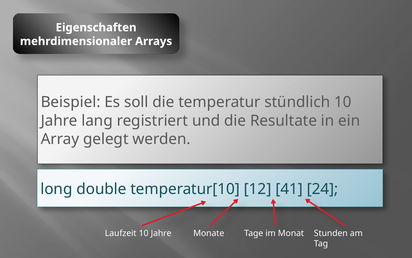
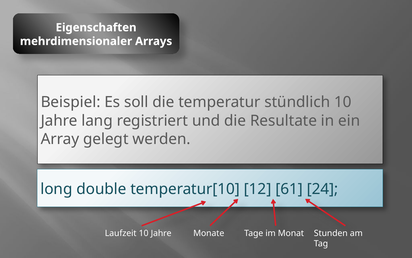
41: 41 -> 61 (289, 189)
